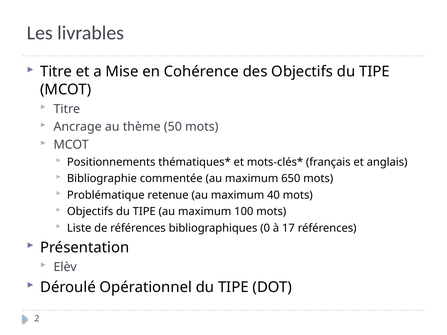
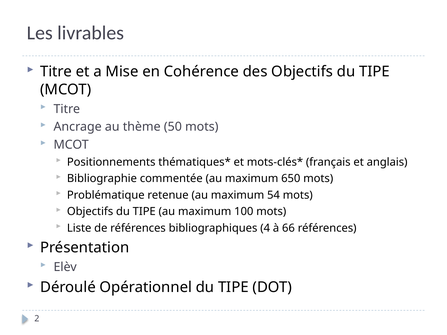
40: 40 -> 54 (273, 195)
0: 0 -> 4 (265, 228)
17: 17 -> 66 (288, 228)
